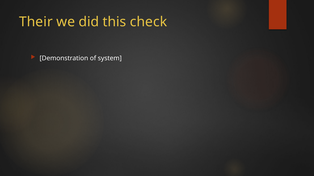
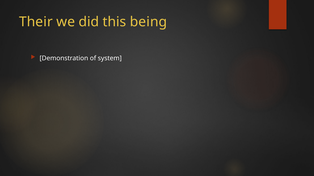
check: check -> being (149, 22)
